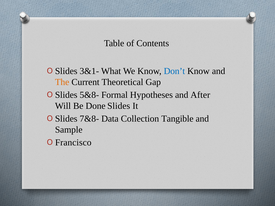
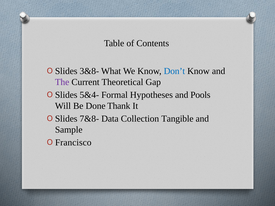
3&1-: 3&1- -> 3&8- (89, 71)
The colour: orange -> purple (62, 82)
5&8-: 5&8- -> 5&4- (89, 95)
After: After -> Pools (200, 95)
Done Slides: Slides -> Thank (119, 106)
